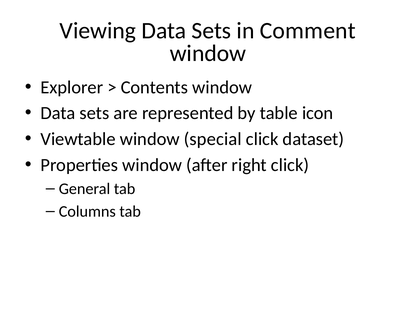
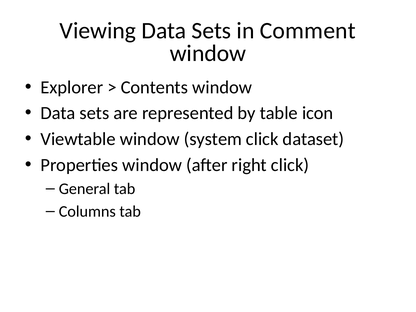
special: special -> system (213, 139)
